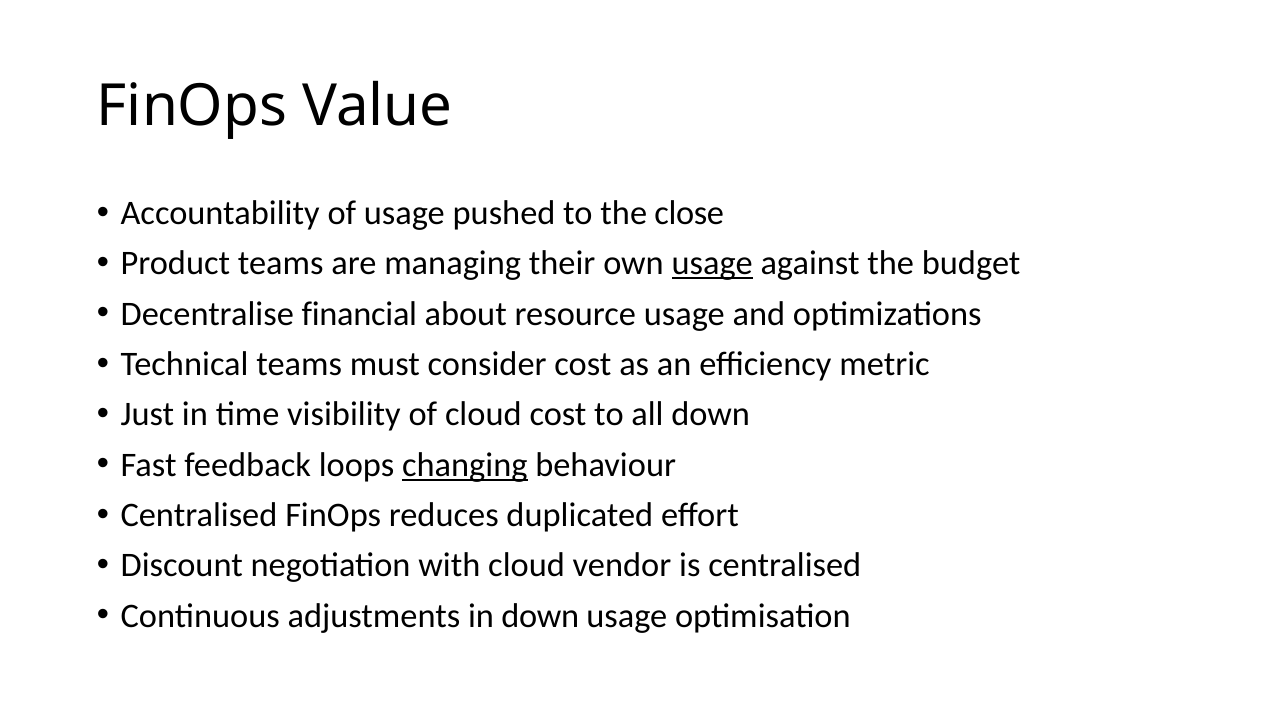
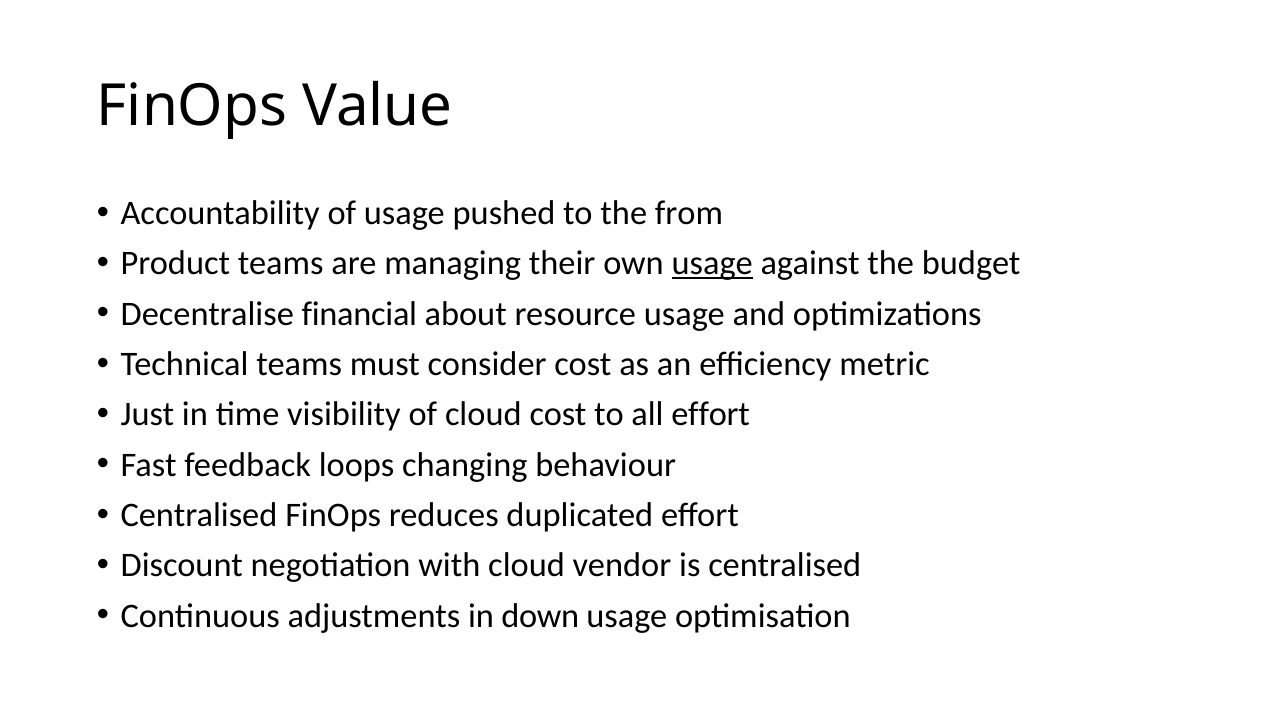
close: close -> from (689, 213)
all down: down -> effort (711, 415)
changing underline: present -> none (465, 465)
